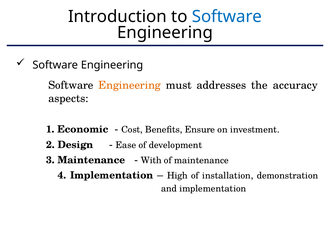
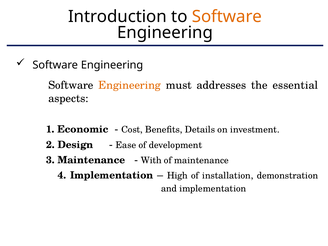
Software colour: blue -> orange (227, 17)
accuracy: accuracy -> essential (295, 85)
Ensure: Ensure -> Details (200, 130)
